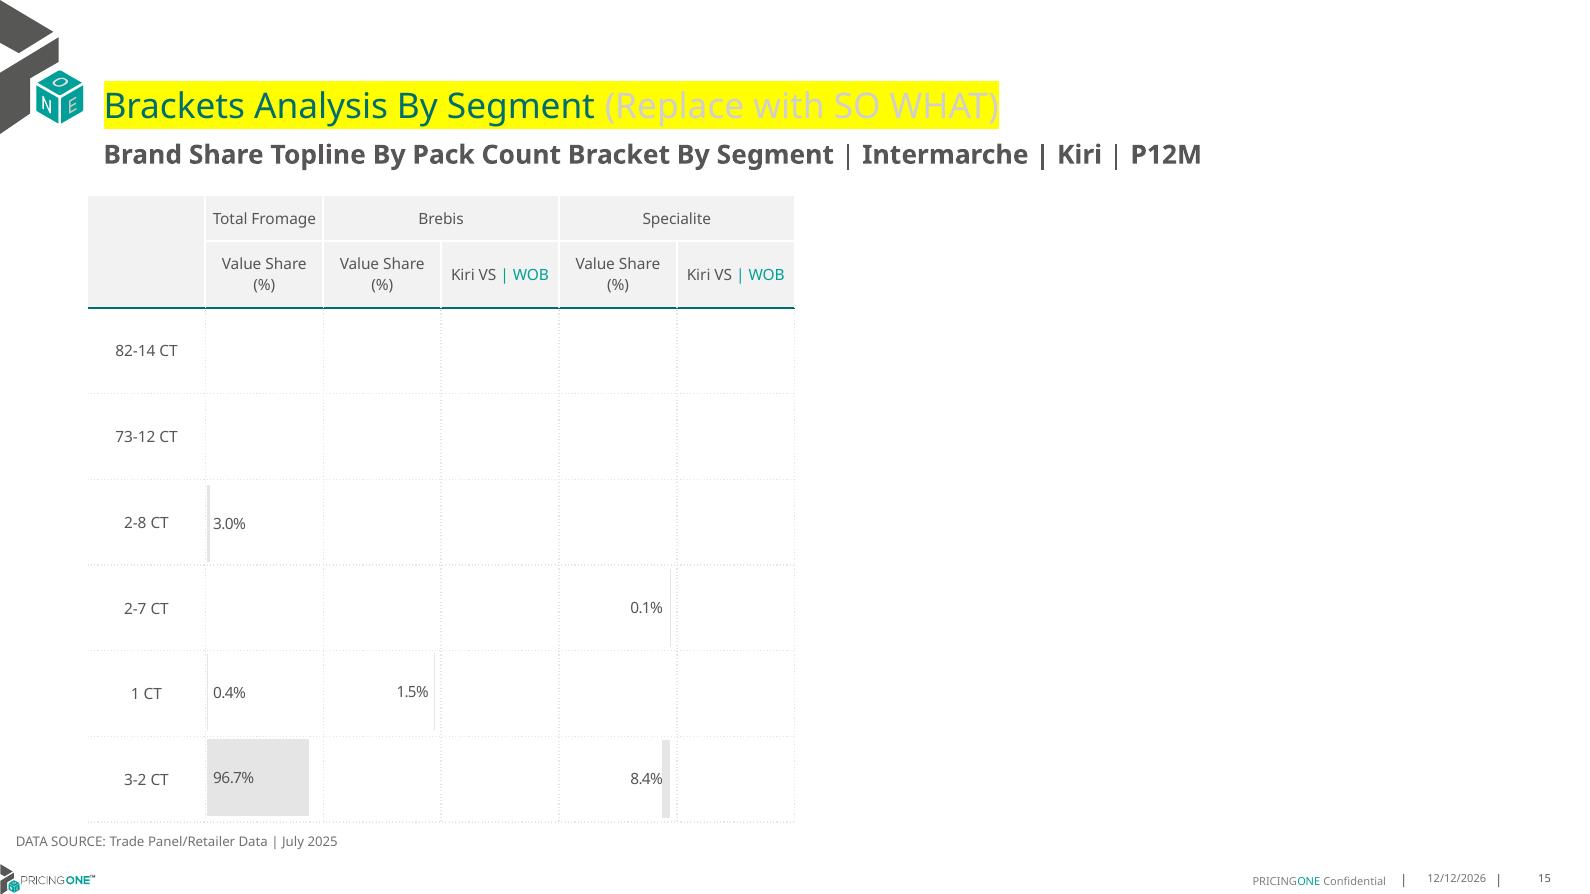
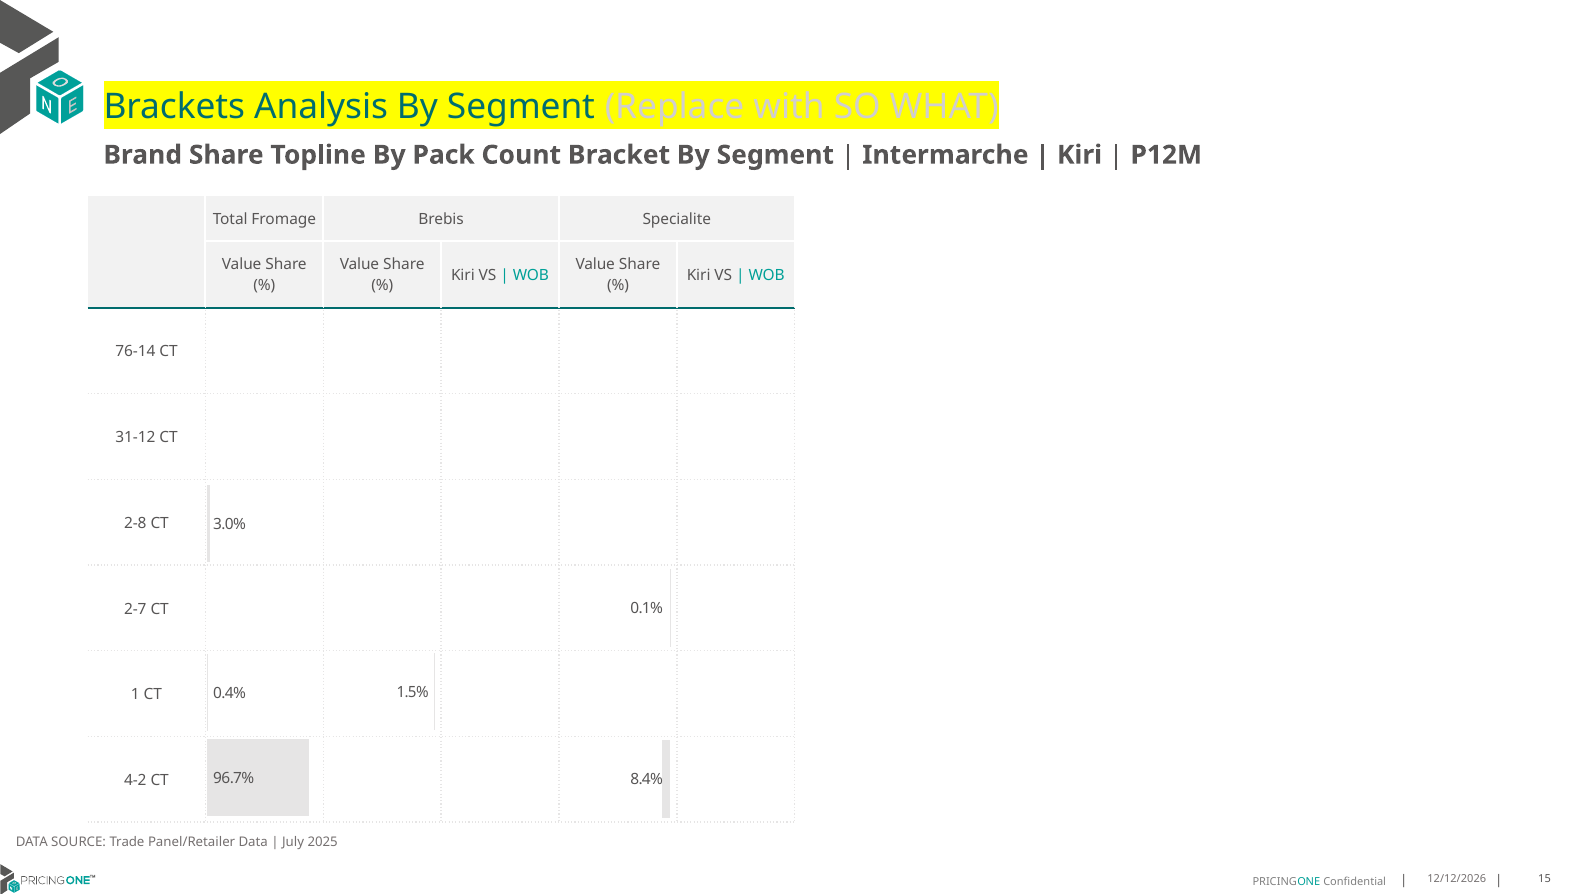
82-14: 82-14 -> 76-14 (135, 352)
73-12: 73-12 -> 31-12 (135, 438)
3-2: 3-2 -> 4-2 (135, 781)
